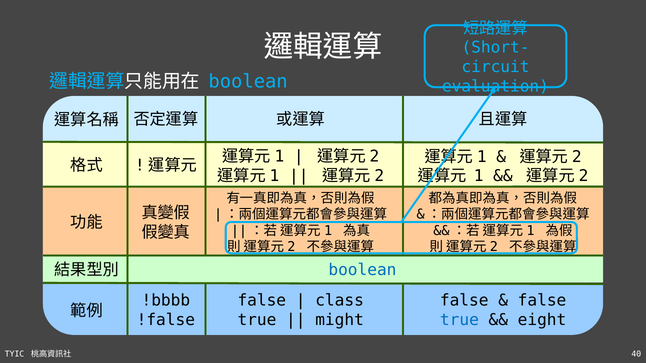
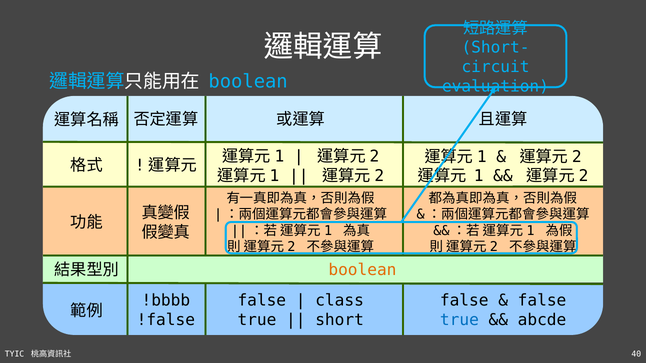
boolean colour: blue -> orange (362, 270)
might: might -> short (340, 320)
eight: eight -> abcde (542, 320)
